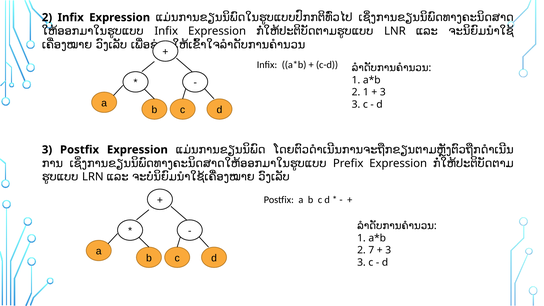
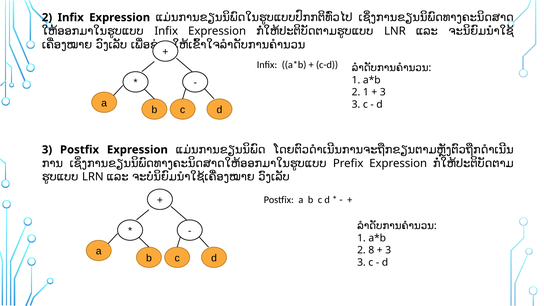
7: 7 -> 8 (371, 250)
